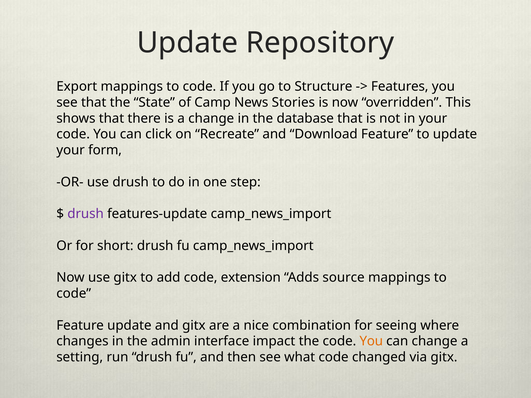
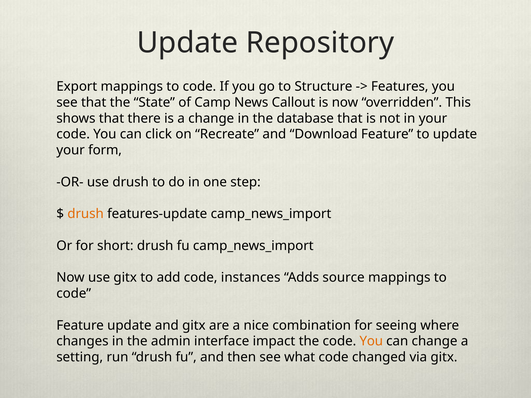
Stories: Stories -> Callout (293, 102)
drush colour: purple -> orange (86, 214)
extension: extension -> instances (251, 278)
